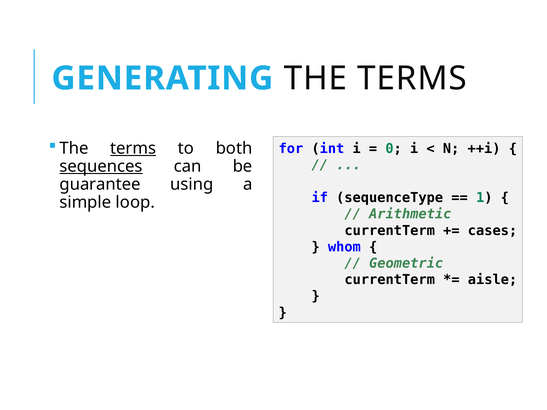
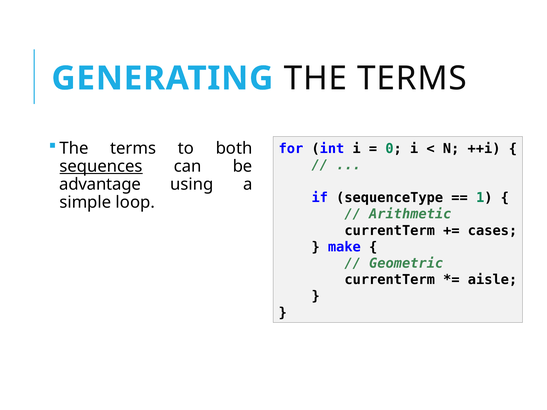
terms underline: present -> none (133, 148)
guarantee: guarantee -> advantage (100, 184)
whom: whom -> make (344, 247)
